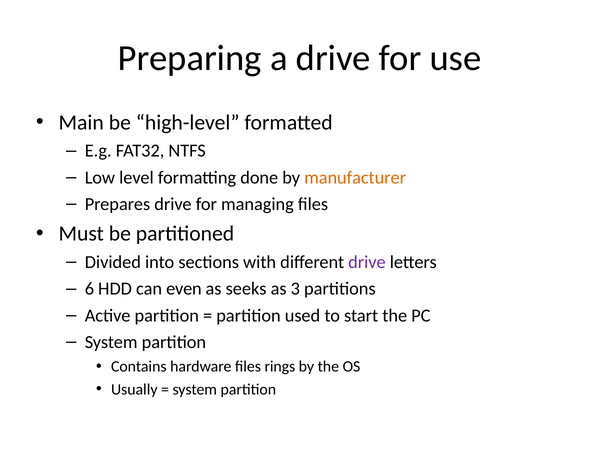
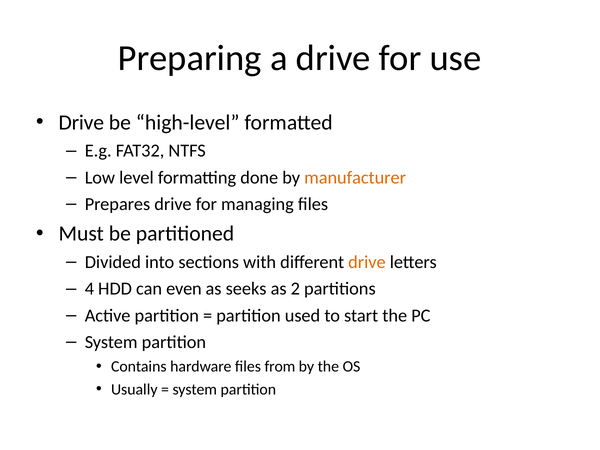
Main: Main -> Drive (81, 123)
drive colour: purple -> orange (367, 262)
6: 6 -> 4 (89, 289)
3: 3 -> 2 (295, 289)
rings: rings -> from (280, 367)
